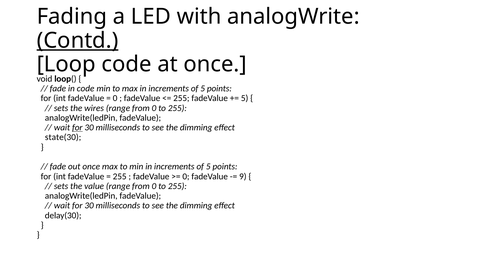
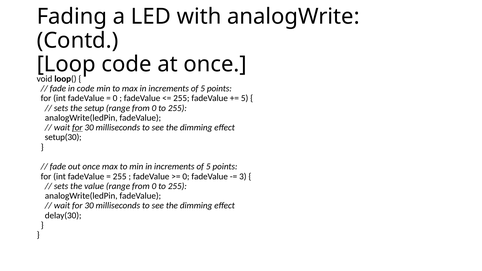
Contd underline: present -> none (78, 40)
wires: wires -> setup (94, 108)
state(30: state(30 -> setup(30 (63, 137)
9: 9 -> 3 (243, 176)
